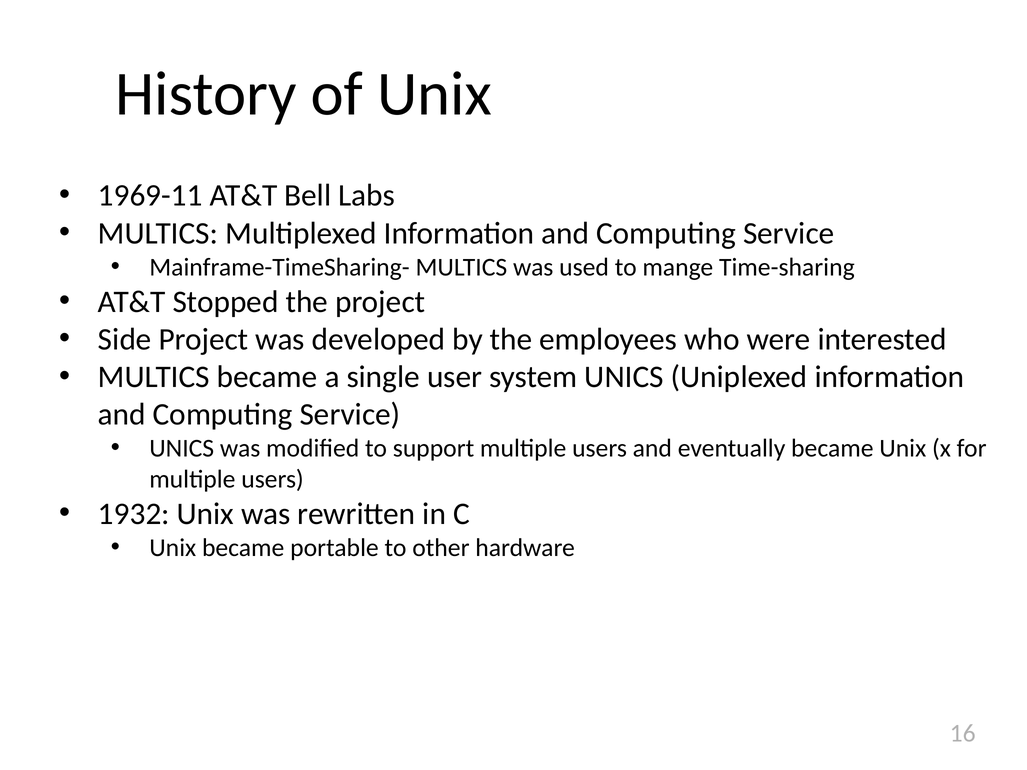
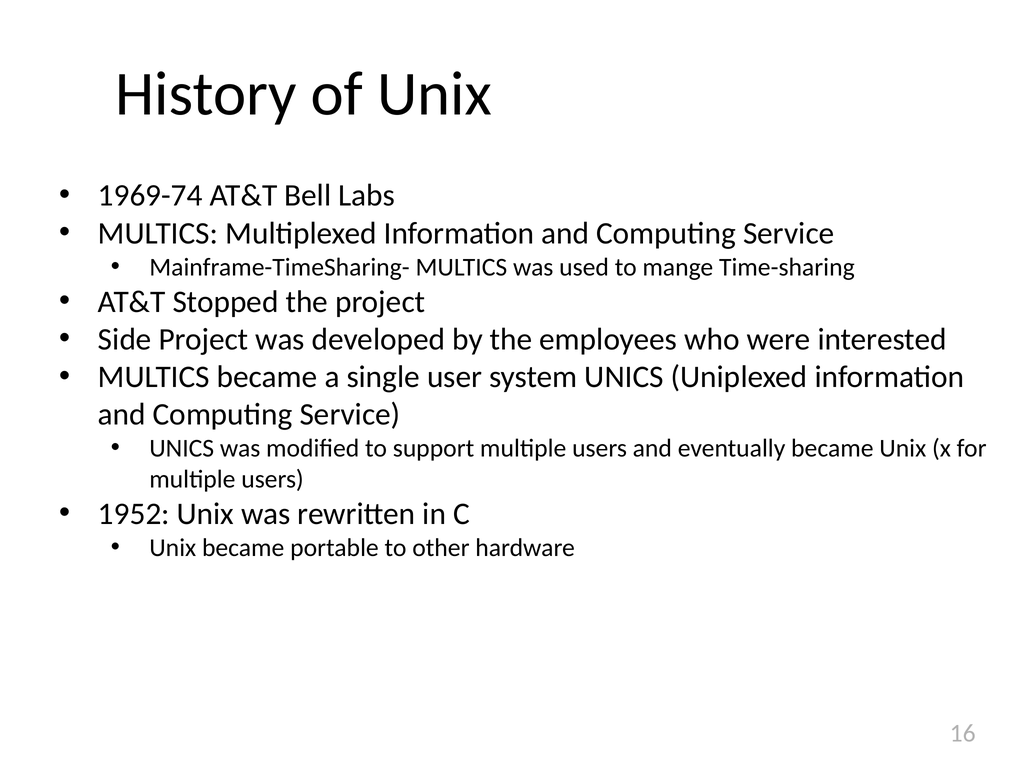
1969-11: 1969-11 -> 1969-74 (150, 196)
1932: 1932 -> 1952 (134, 514)
